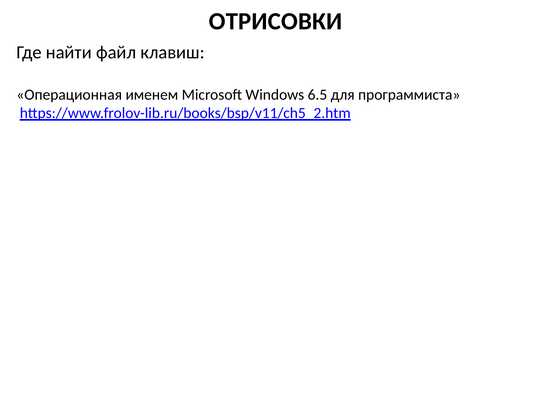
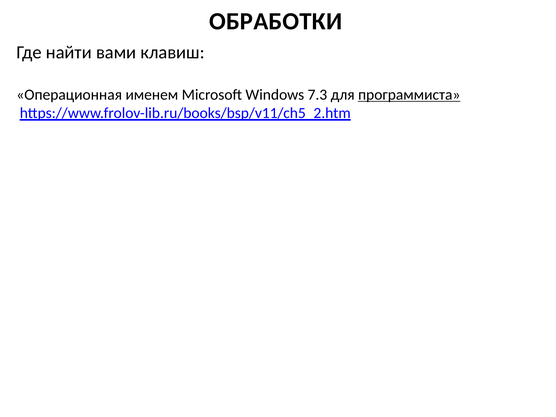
ОТРИСОВКИ: ОТРИСОВКИ -> ОБРАБОТКИ (276, 22)
файл: файл -> вами (116, 52)
6.5: 6.5 -> 7.3 (317, 95)
программиста underline: none -> present (409, 95)
